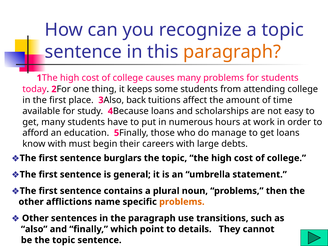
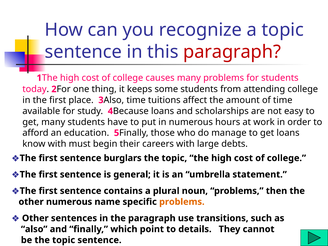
paragraph colour: orange -> red (232, 52)
Also back: back -> time (136, 100)
other afflictions: afflictions -> numerous (69, 202)
